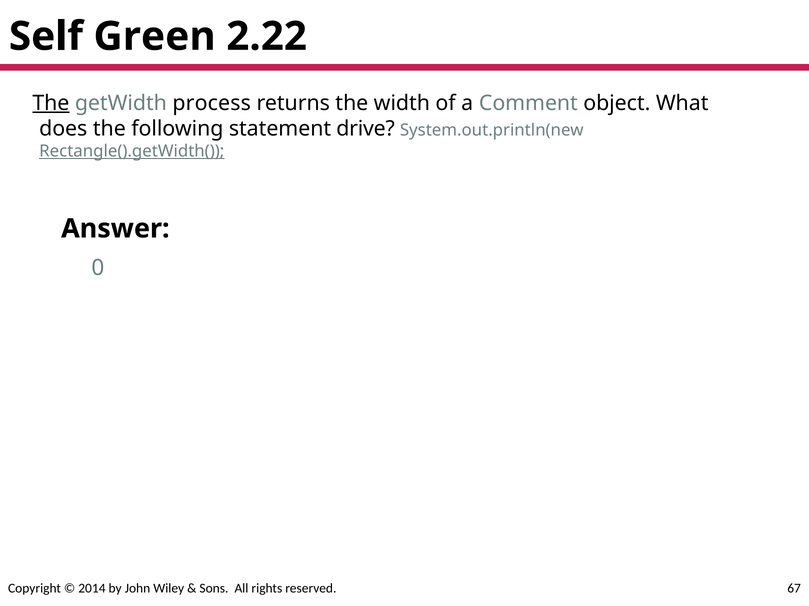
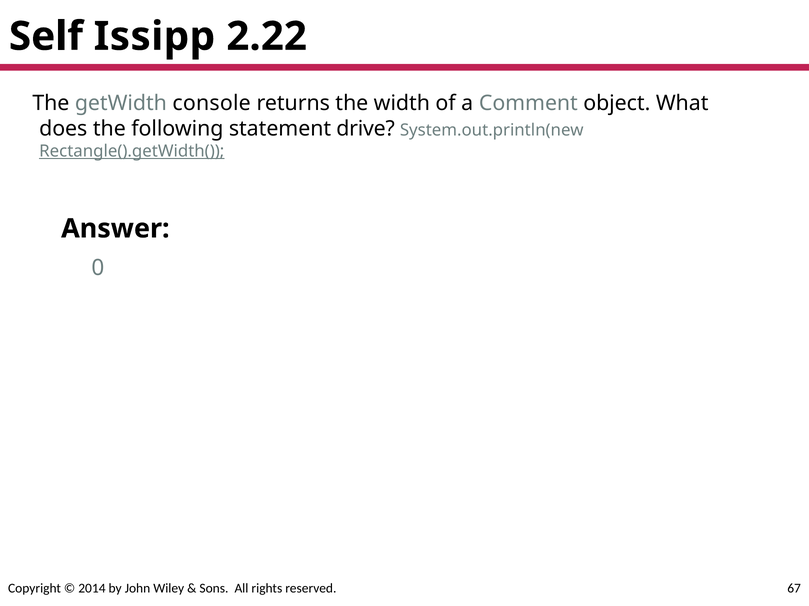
Green: Green -> Issipp (154, 37)
The underline: present -> none (51, 103)
process: process -> console (212, 103)
